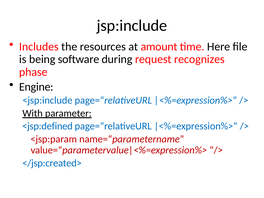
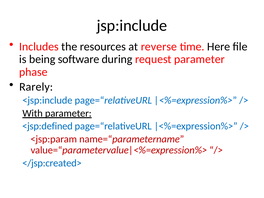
amount: amount -> reverse (159, 47)
request recognizes: recognizes -> parameter (199, 59)
Engine: Engine -> Rarely (36, 87)
